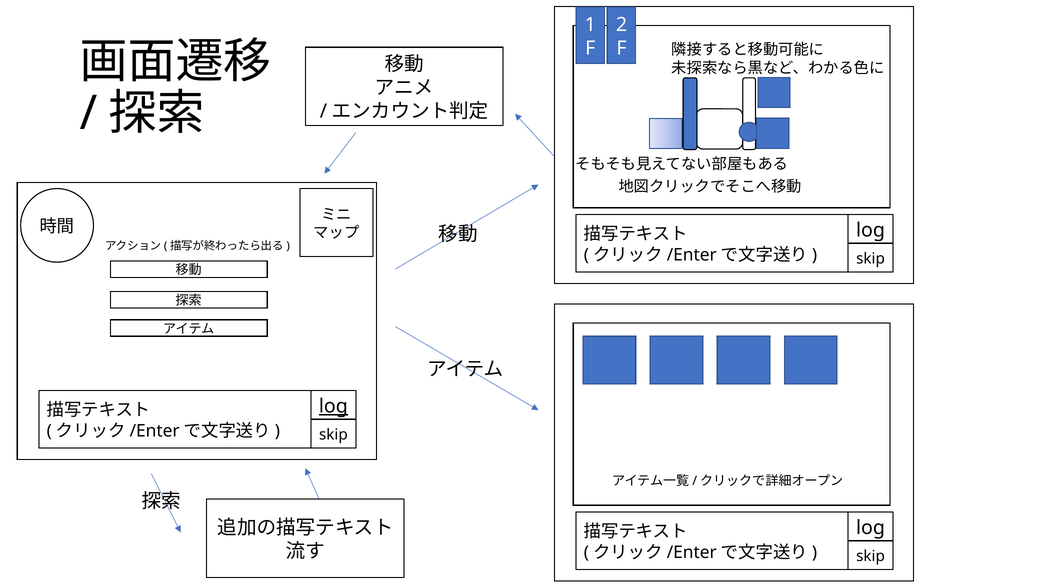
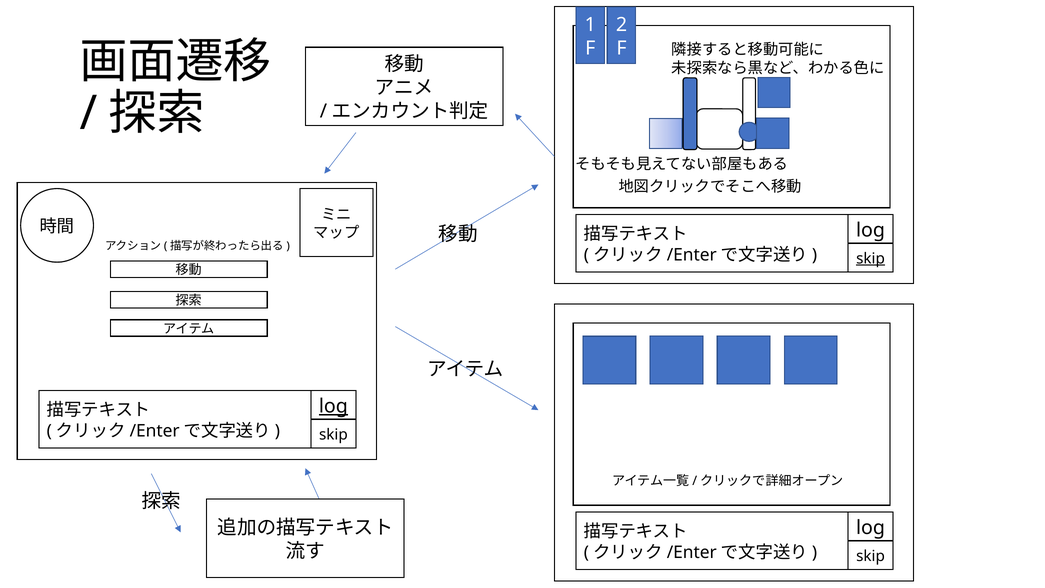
skip underline: none -> present (871, 259)
